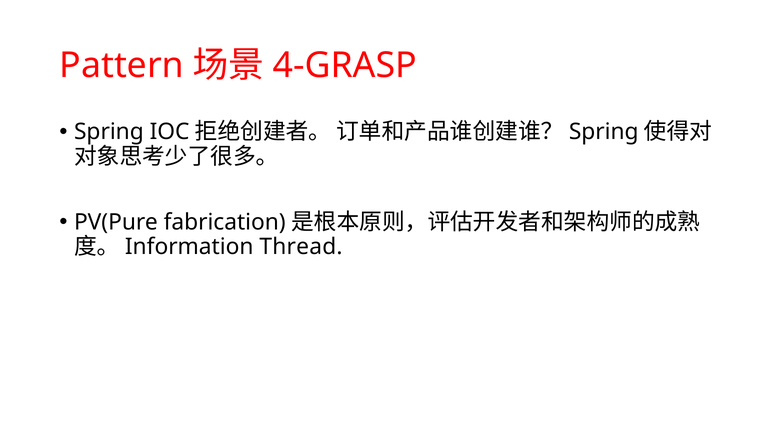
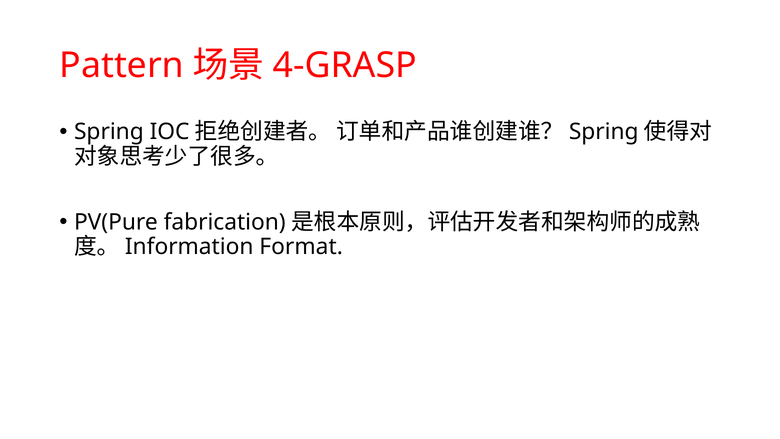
Thread: Thread -> Format (301, 246)
